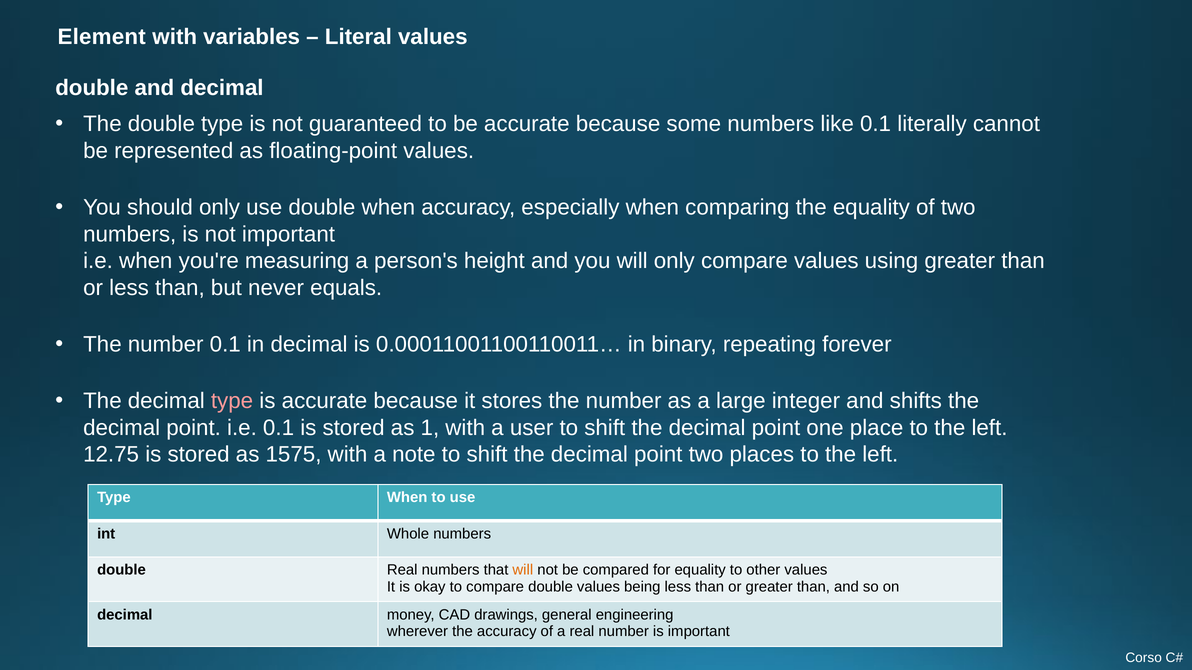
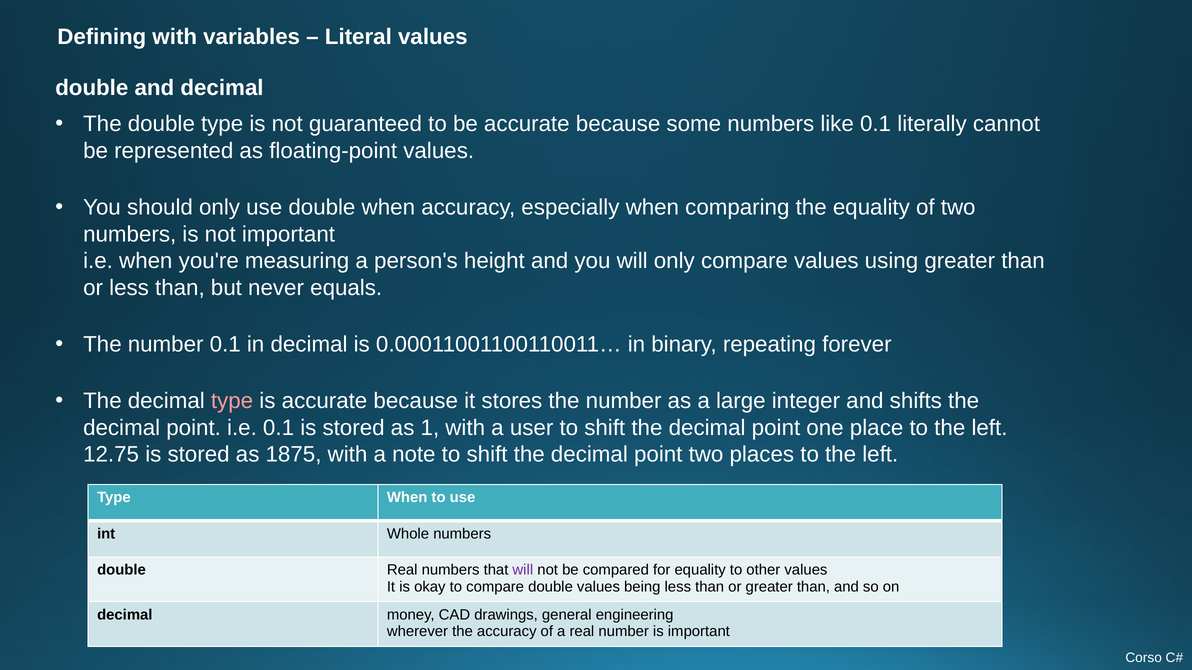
Element: Element -> Defining (102, 37)
1575: 1575 -> 1875 (293, 455)
will colour: orange -> purple (523, 570)
